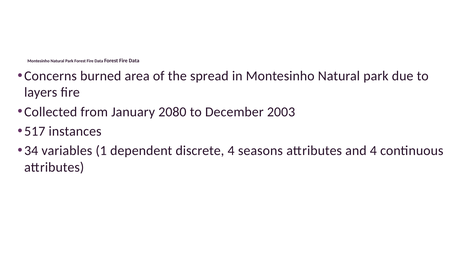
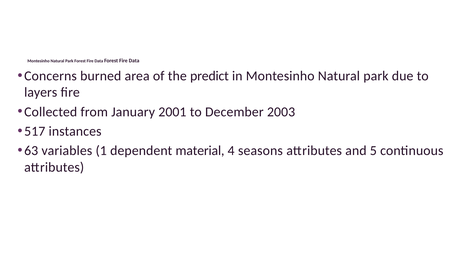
spread: spread -> predict (209, 76)
2080: 2080 -> 2001 (172, 112)
34: 34 -> 63 (31, 150)
discrete: discrete -> material (200, 150)
and 4: 4 -> 5 (373, 150)
